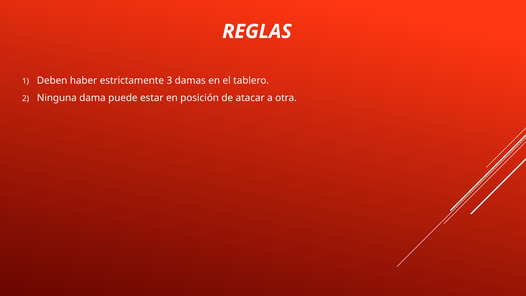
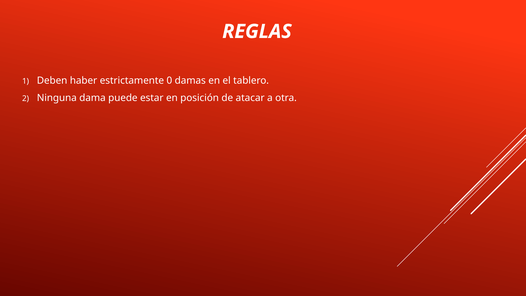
3: 3 -> 0 (169, 81)
